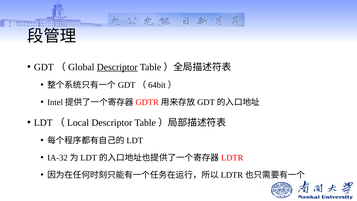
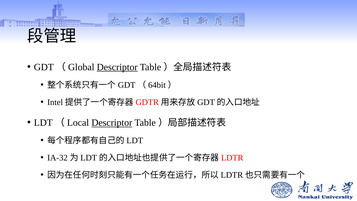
Descriptor underline: none -> present (112, 123)
